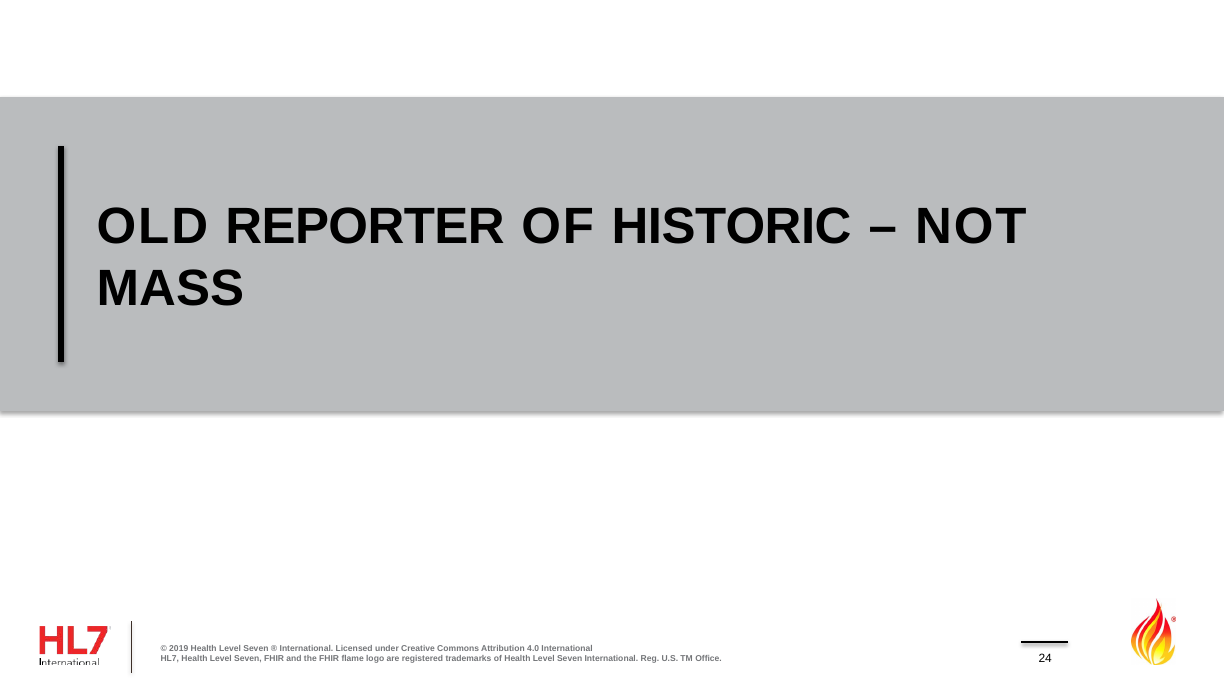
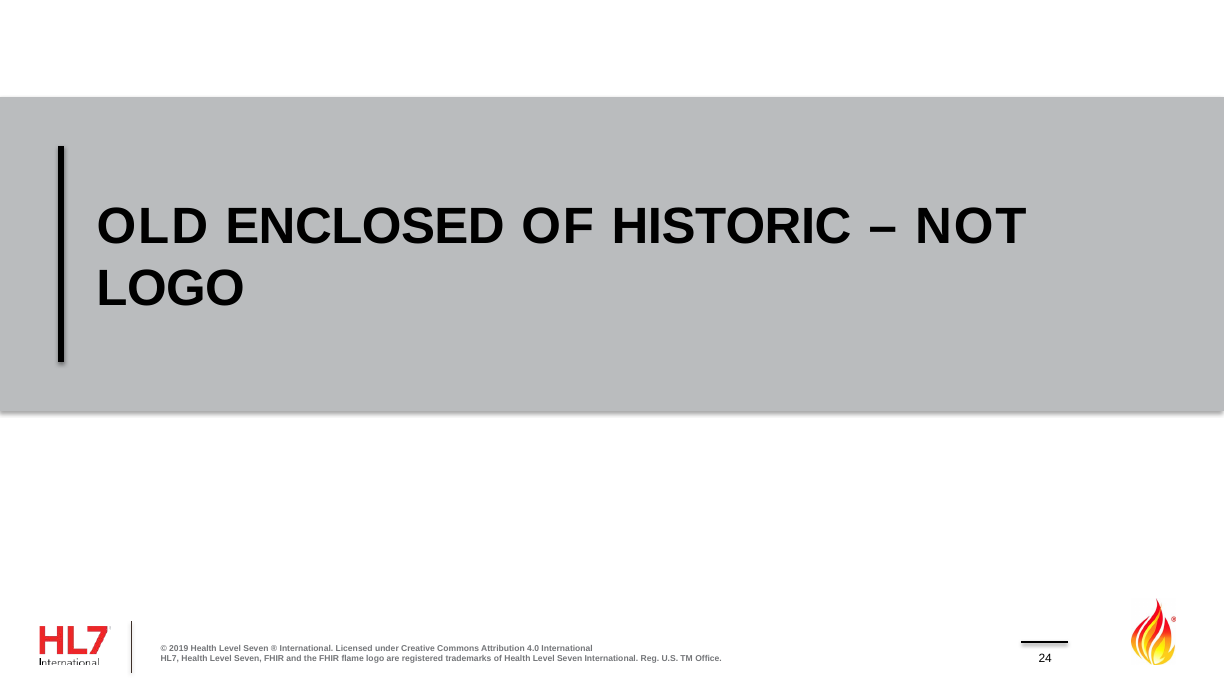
REPORTER: REPORTER -> ENCLOSED (365, 227)
MASS: MASS -> LOGO (171, 288)
